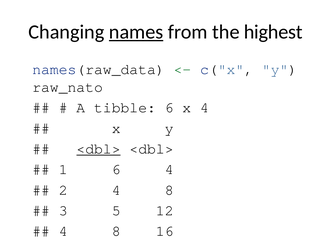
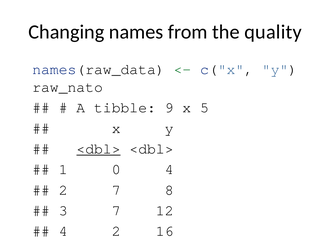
names underline: present -> none (136, 32)
highest: highest -> quality (273, 32)
tibble 6: 6 -> 9 (169, 108)
x 4: 4 -> 5 (205, 108)
1 6: 6 -> 0 (116, 170)
2 4: 4 -> 7 (116, 190)
3 5: 5 -> 7 (116, 211)
8: 8 -> 2 (116, 231)
